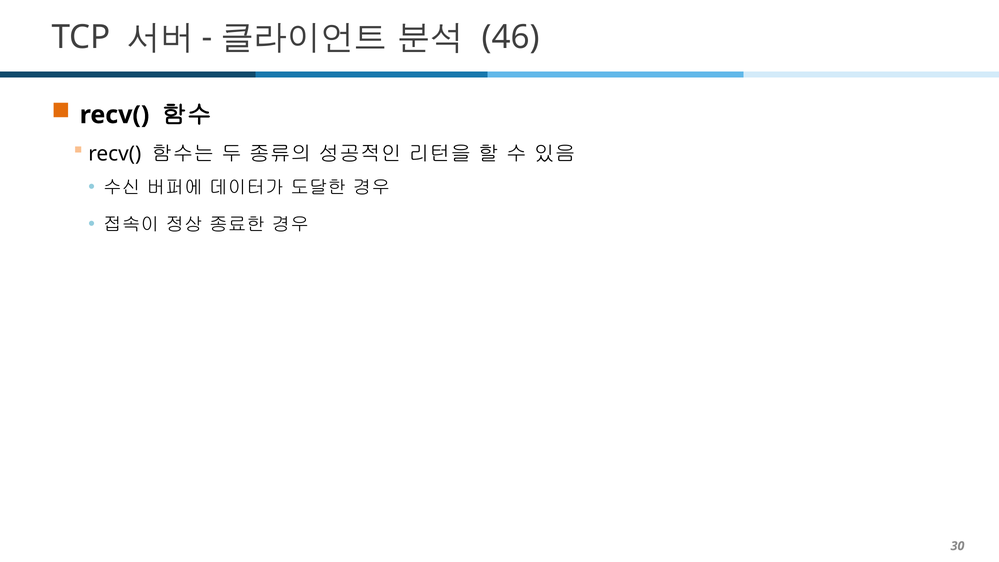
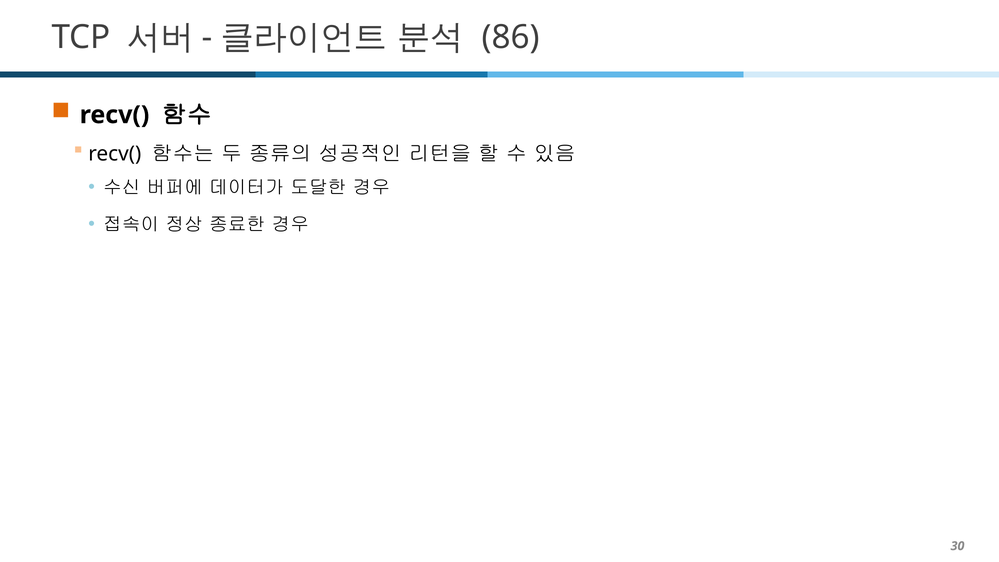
46: 46 -> 86 (511, 37)
